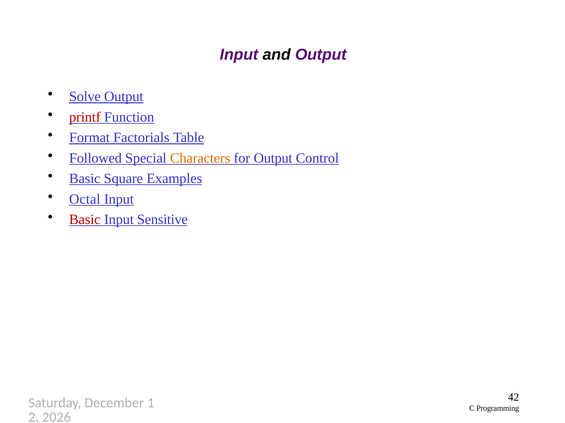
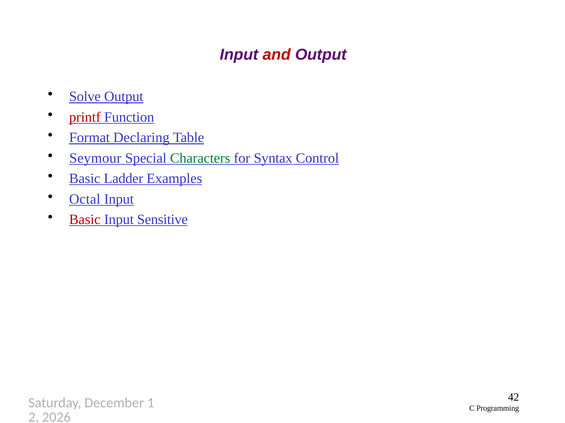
and colour: black -> red (277, 55)
Factorials: Factorials -> Declaring (141, 138)
Followed: Followed -> Seymour (95, 158)
Characters colour: orange -> green (200, 158)
for Output: Output -> Syntax (273, 158)
Square: Square -> Ladder (123, 179)
